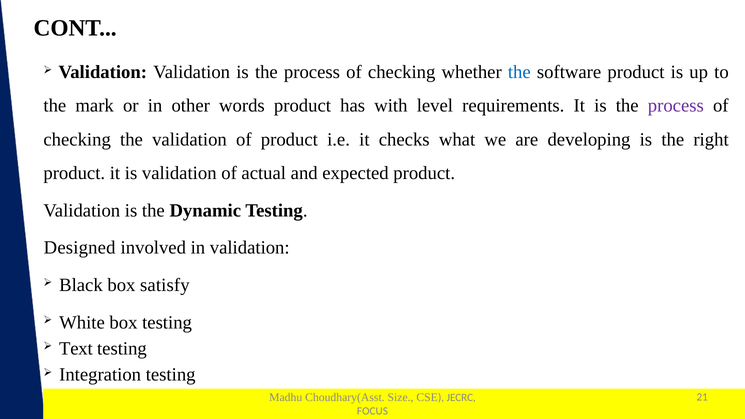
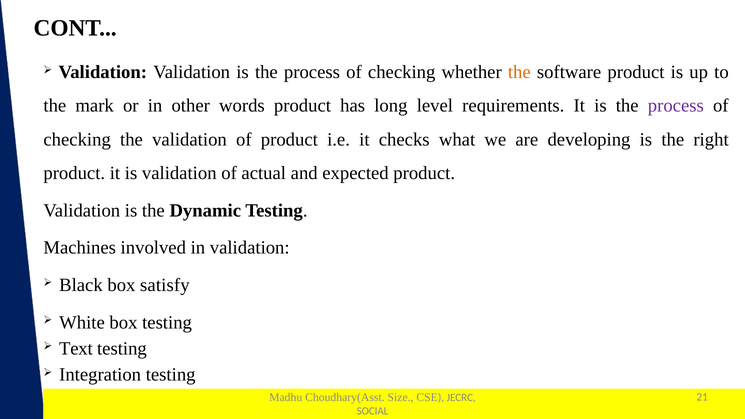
the colour: blue -> orange (519, 72)
with: with -> long (391, 106)
Designed: Designed -> Machines (80, 248)
FOCUS: FOCUS -> SOCIAL (373, 411)
